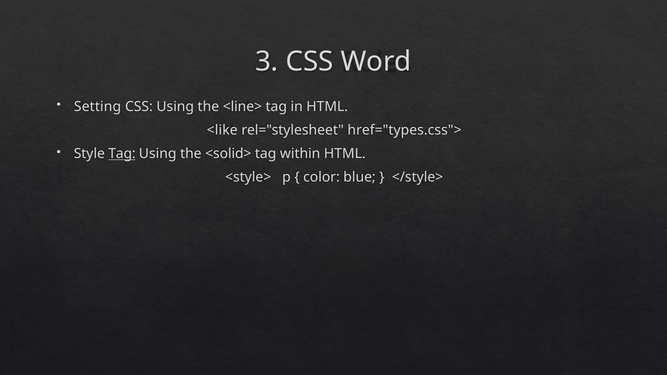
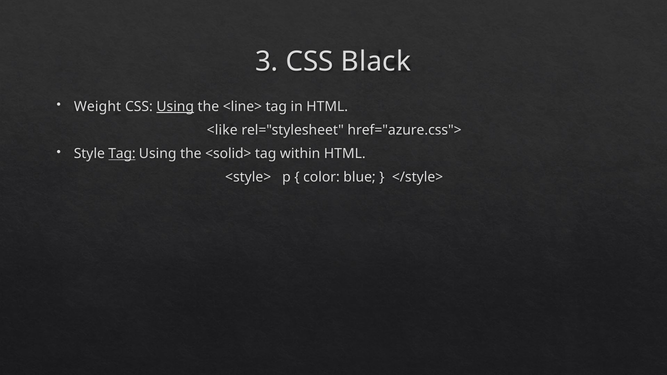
Word: Word -> Black (376, 62)
Setting: Setting -> Weight (98, 107)
Using underline: none -> present (175, 107)
href="types.css">: href="types.css"> -> href="azure.css"> (405, 130)
